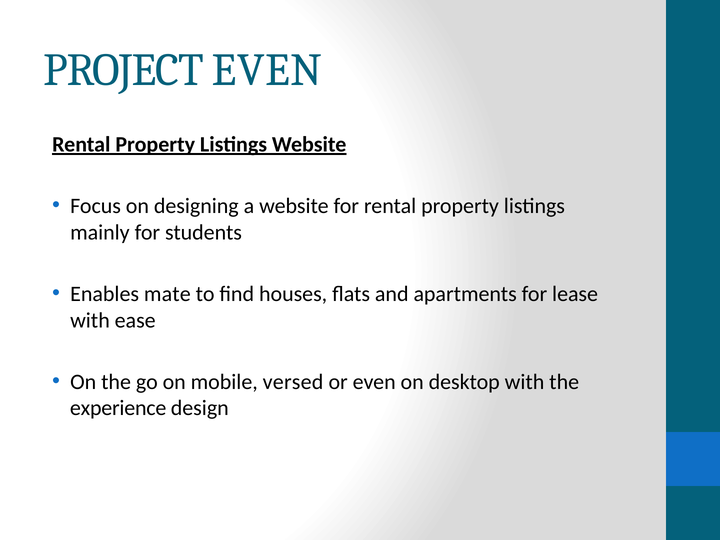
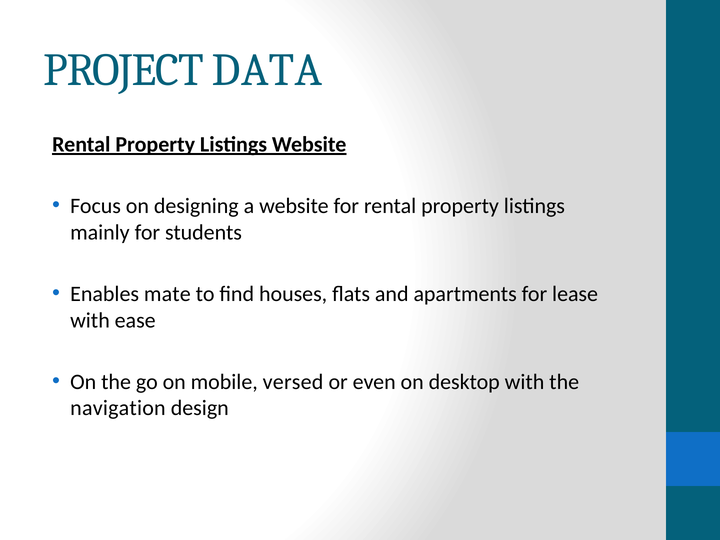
PROJECT EVEN: EVEN -> DATA (267, 70)
experience: experience -> navigation (118, 408)
